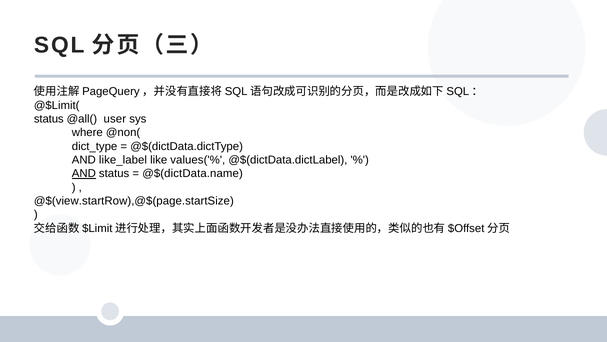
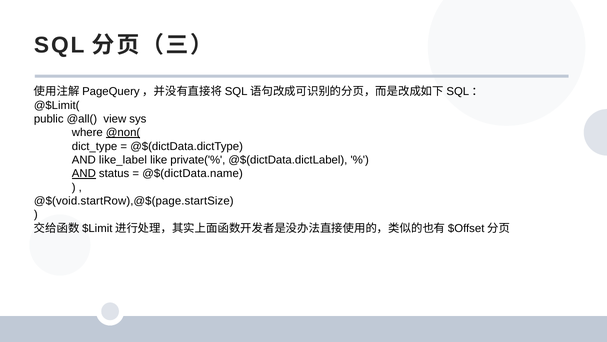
status: status -> public (49, 119)
user: user -> view (115, 119)
@non( underline: none -> present (123, 132)
values('%: values('% -> private('% (198, 160)
@$(view.startRow),@$(page.startSize: @$(view.startRow),@$(page.startSize -> @$(void.startRow),@$(page.startSize (134, 201)
